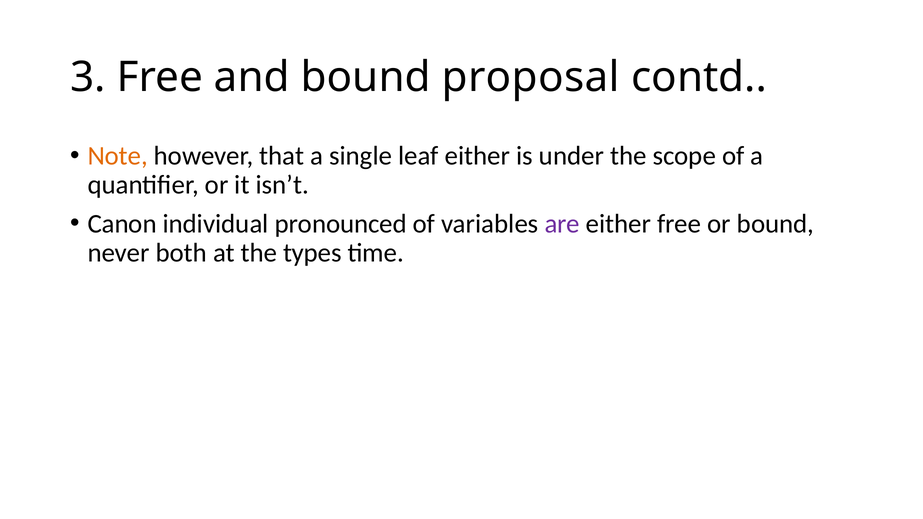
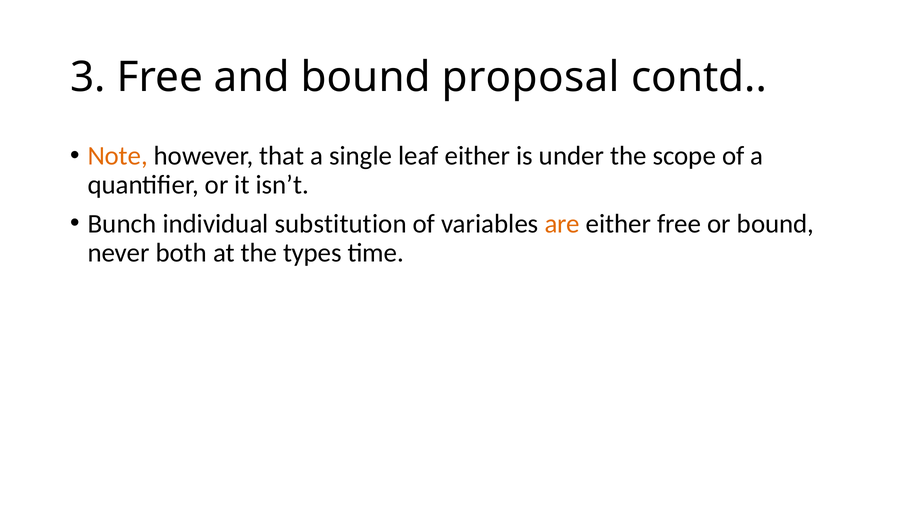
Canon: Canon -> Bunch (122, 224)
pronounced: pronounced -> substitution (341, 224)
are colour: purple -> orange (562, 224)
